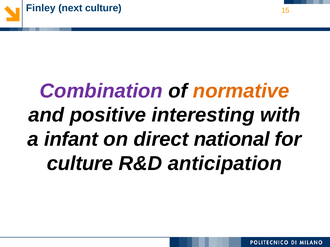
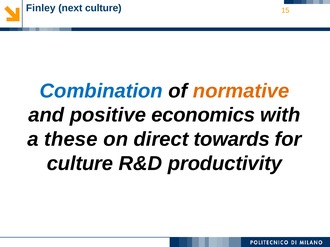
Combination colour: purple -> blue (101, 91)
interesting: interesting -> economics (203, 115)
infant: infant -> these (71, 140)
national: national -> towards (232, 140)
anticipation: anticipation -> productivity (225, 164)
